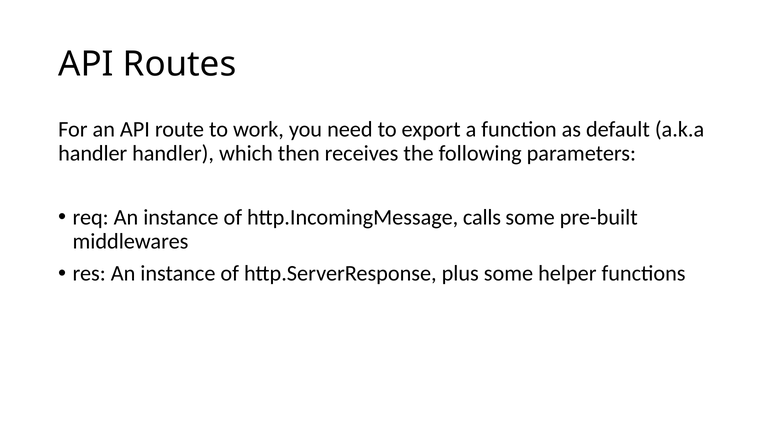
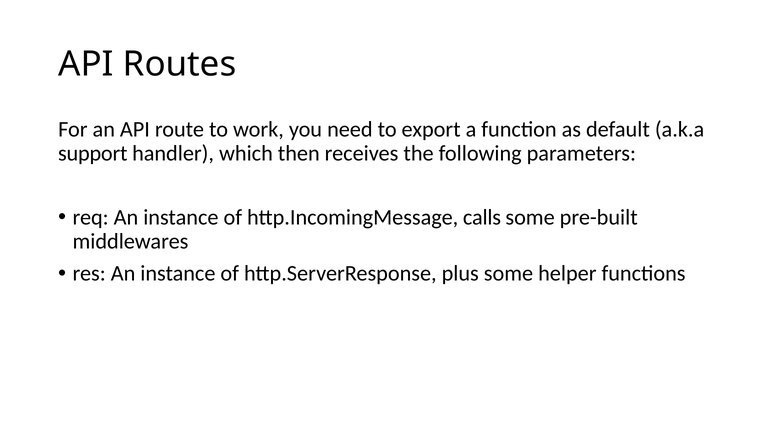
handler: handler -> support (93, 153)
